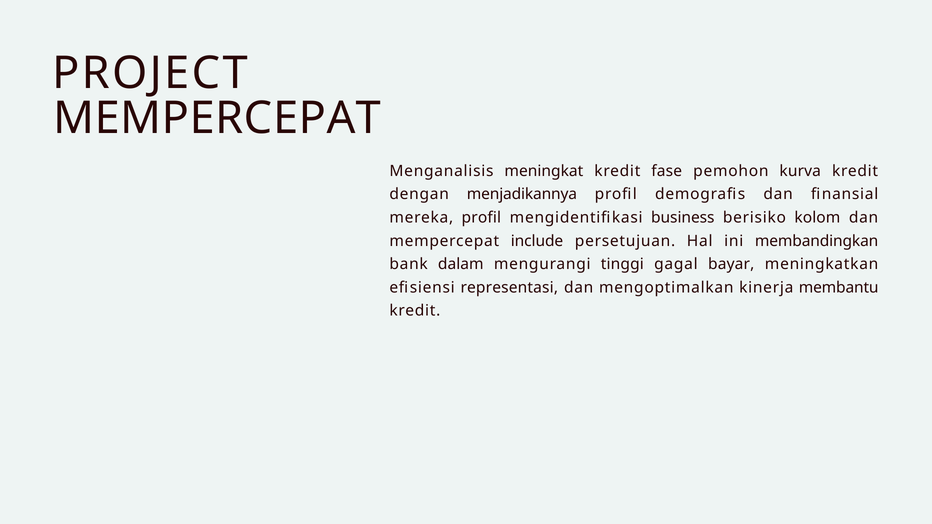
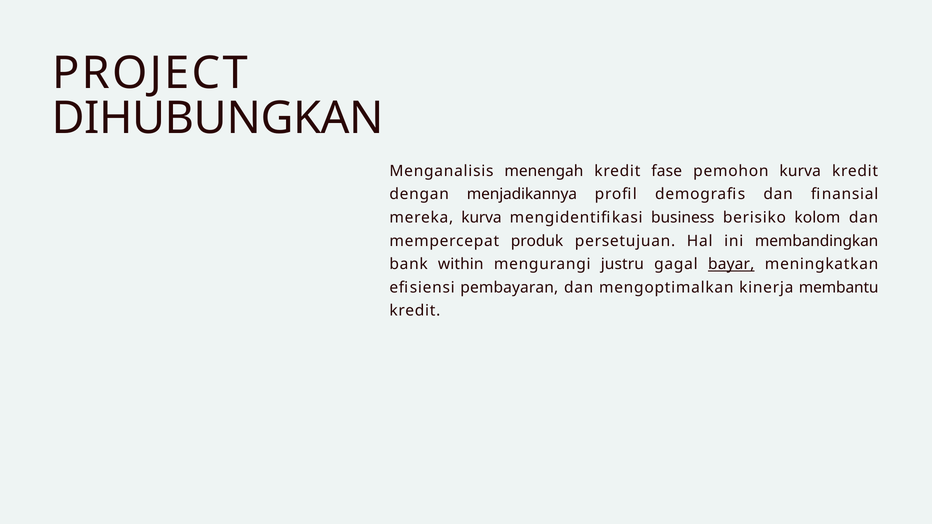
MEMPERCEPAT: MEMPERCEPAT -> DIHUBUNGKAN (218, 119)
meningkat: meningkat -> menengah (544, 171)
mereka profil: profil -> kurva (482, 218)
include: include -> produk (537, 241)
dalam: dalam -> within (461, 264)
tinggi: tinggi -> justru (622, 264)
bayar underline: none -> present (731, 264)
representasi: representasi -> pembayaran (509, 288)
